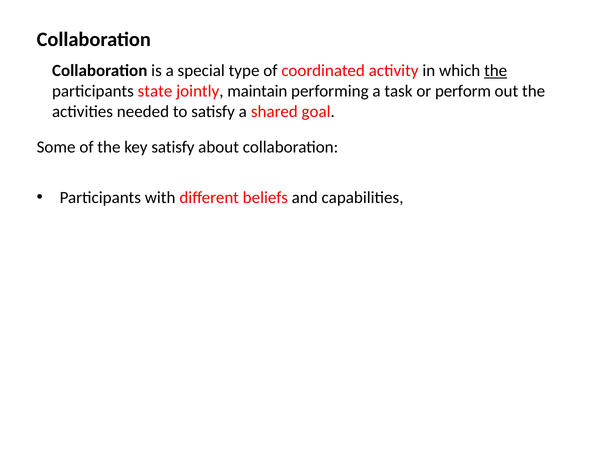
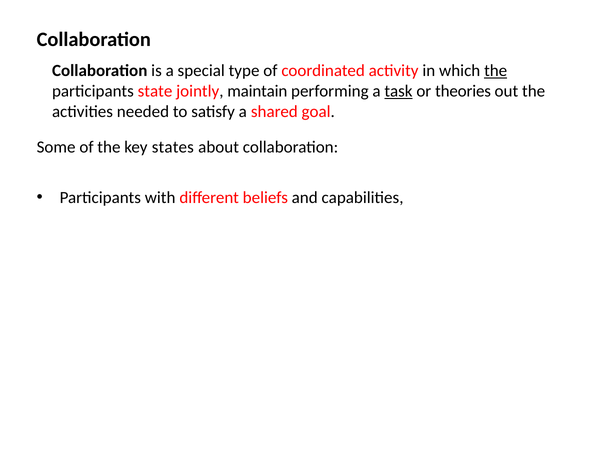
task underline: none -> present (399, 91)
perform: perform -> theories (463, 91)
key satisfy: satisfy -> states (173, 147)
